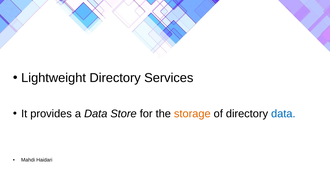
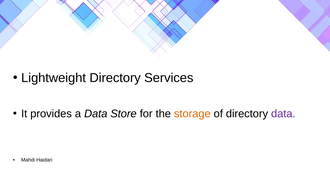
data colour: blue -> purple (283, 114)
